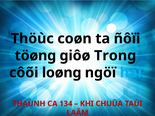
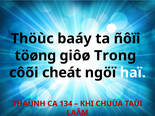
coøn: coøn -> baáy (75, 39)
loøng: loøng -> cheát (62, 73)
haï colour: light blue -> white (133, 73)
